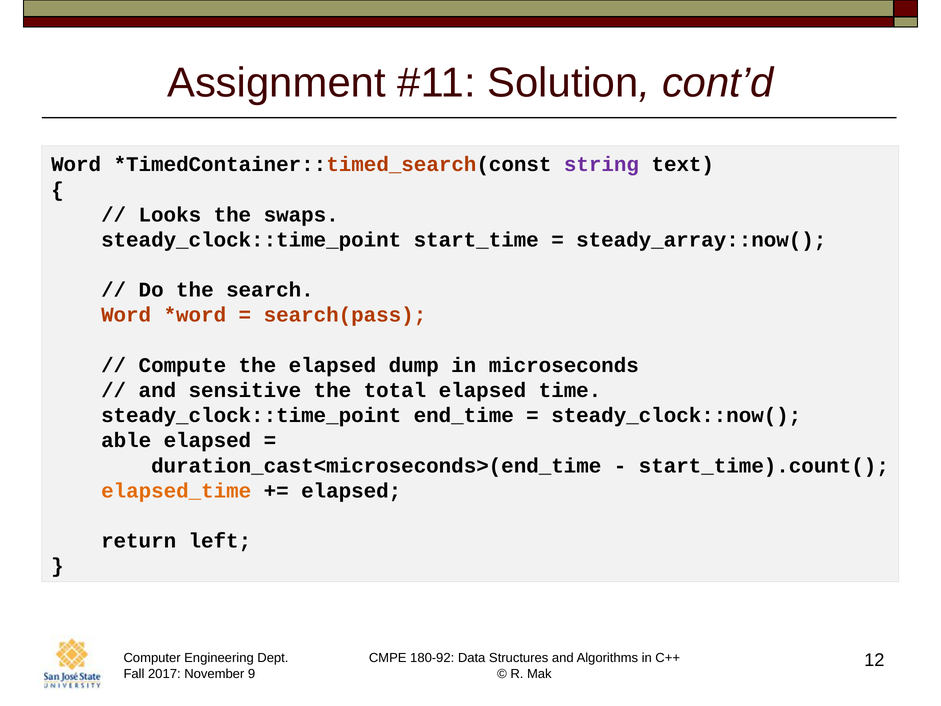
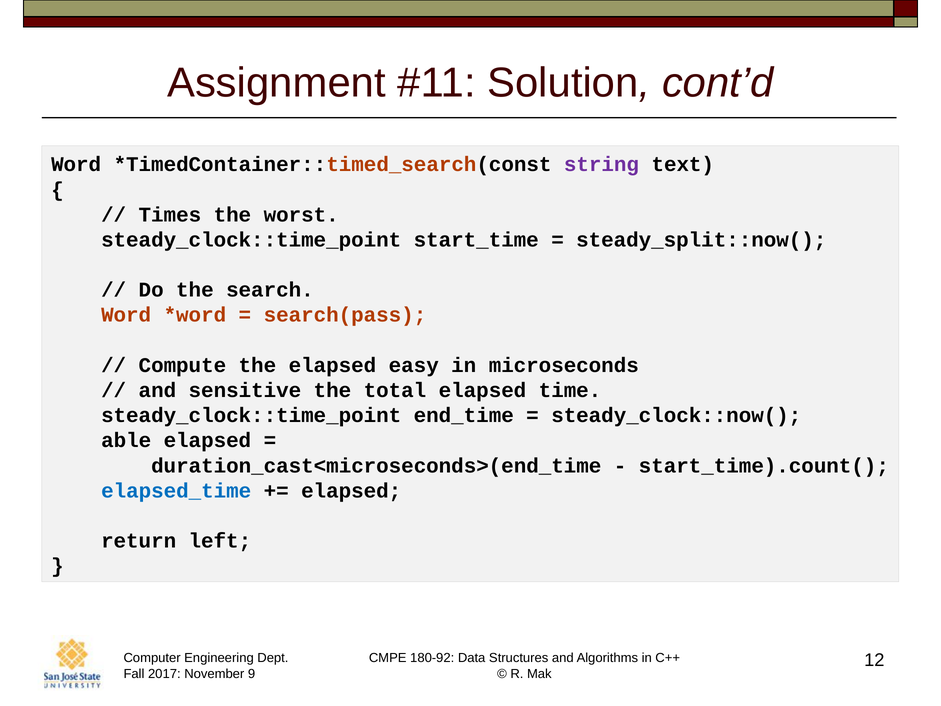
Looks: Looks -> Times (170, 215)
swaps: swaps -> worst (301, 215)
steady_array::now(: steady_array::now( -> steady_split::now( (701, 240)
dump: dump -> easy (414, 365)
elapsed_time colour: orange -> blue (176, 491)
